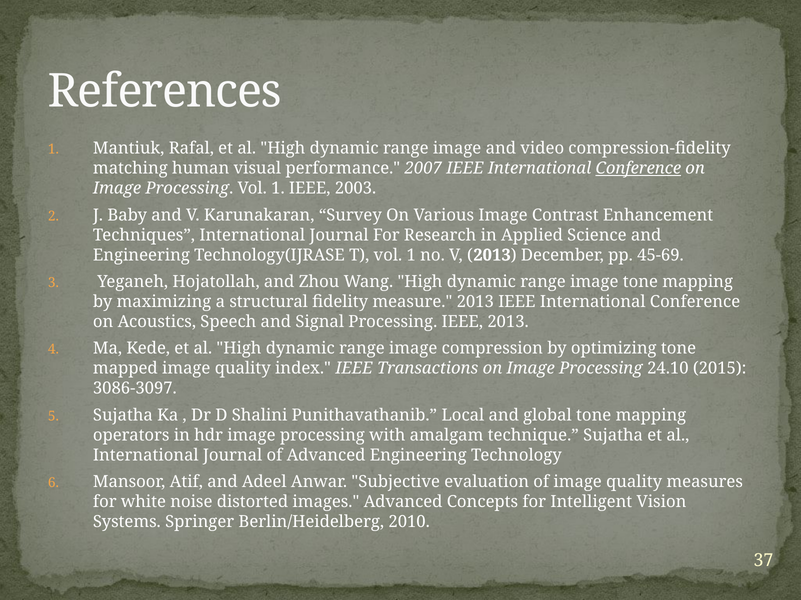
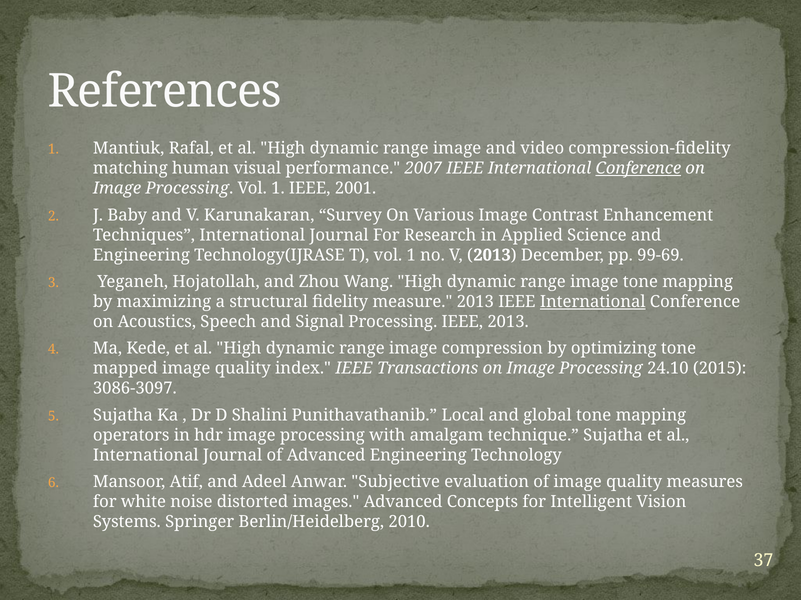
2003: 2003 -> 2001 (356, 189)
45-69: 45-69 -> 99-69 (660, 255)
International underline: none -> present (593, 302)
